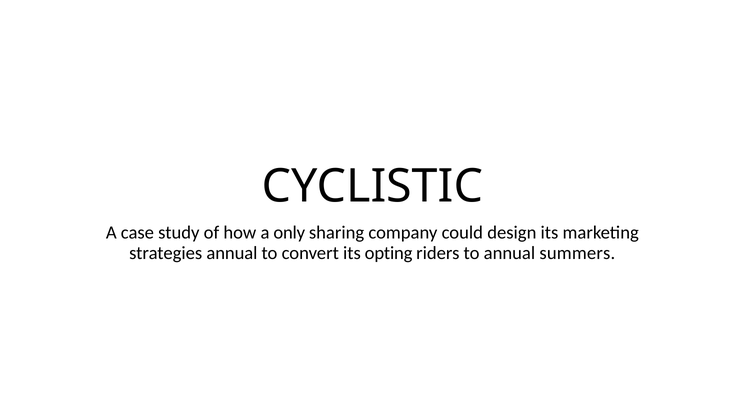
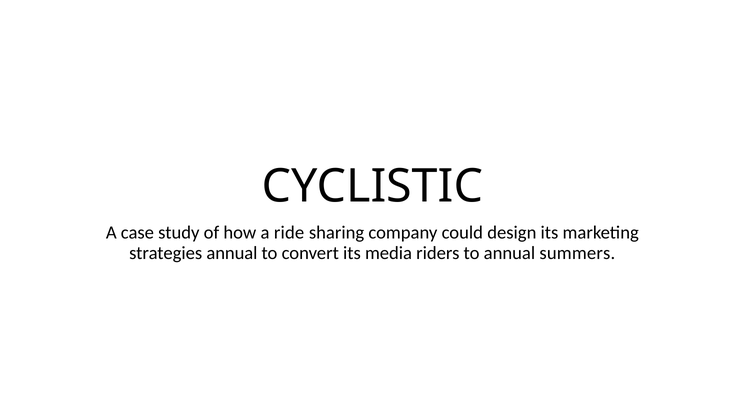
only: only -> ride (289, 233)
opting: opting -> media (389, 253)
